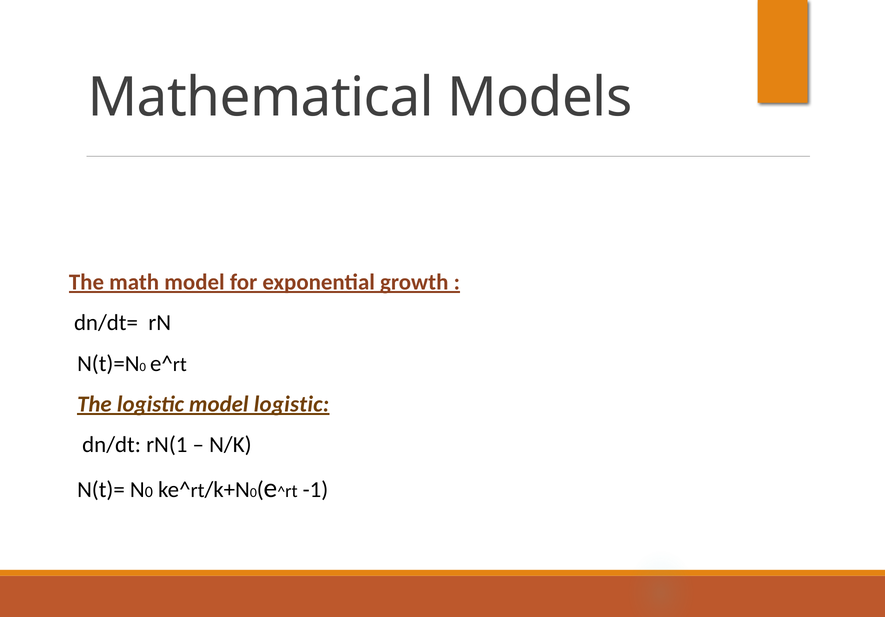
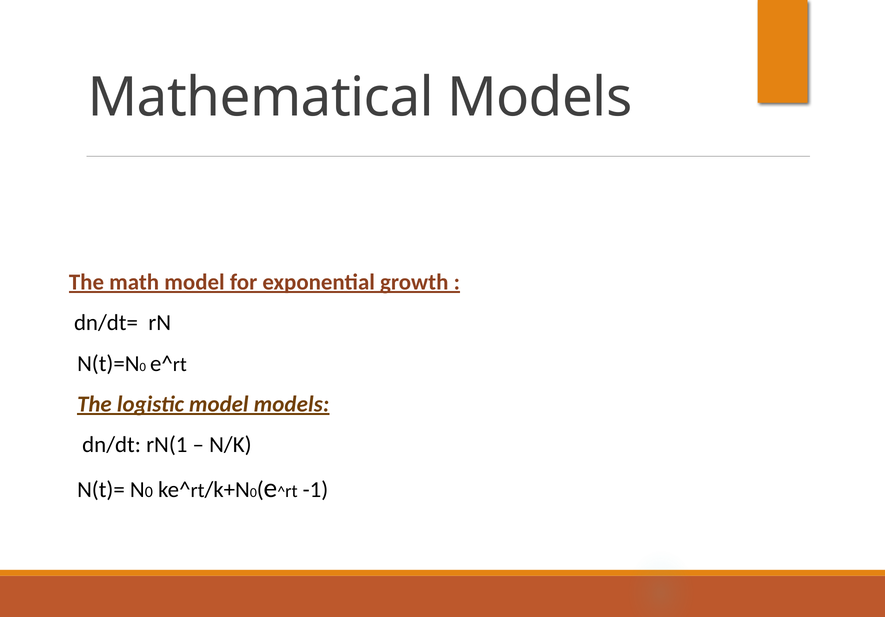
model logistic: logistic -> models (292, 405)
